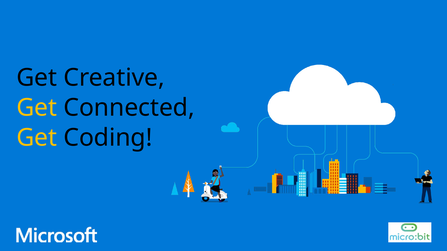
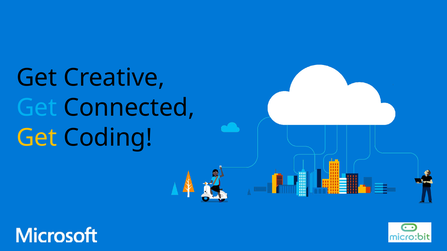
Get colour: yellow -> light blue (37, 108)
